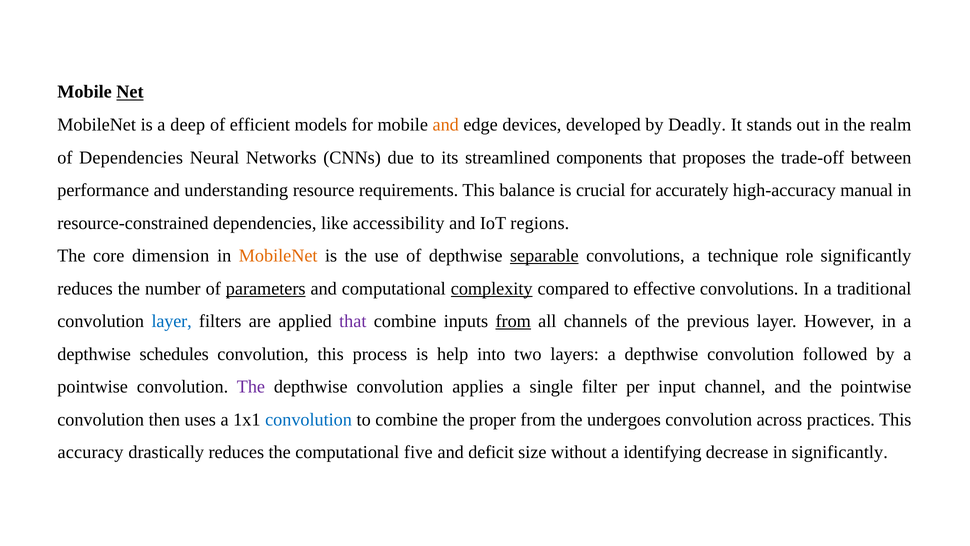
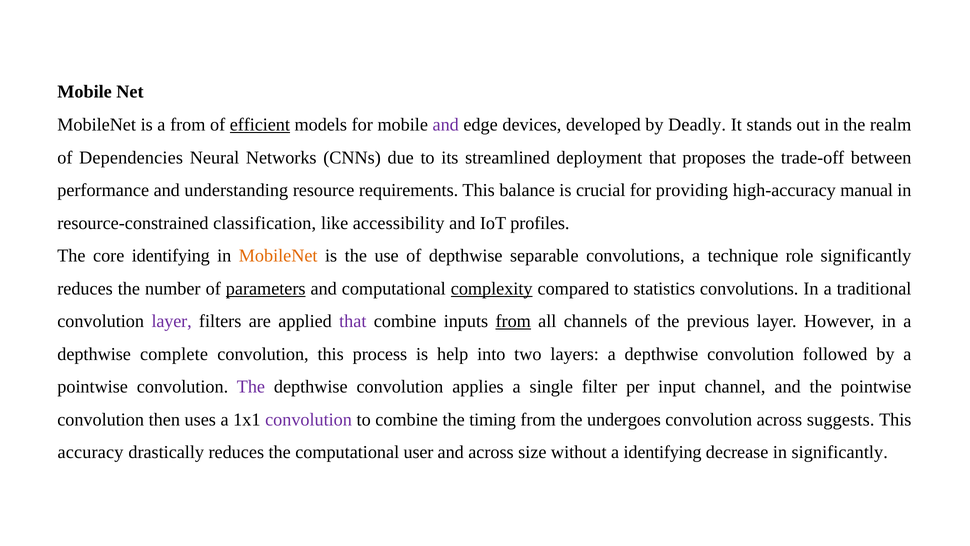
Net underline: present -> none (130, 92)
a deep: deep -> from (188, 125)
efficient underline: none -> present (260, 125)
and colour: orange -> purple (446, 125)
components: components -> deployment (599, 157)
accurately: accurately -> providing (692, 190)
resource-constrained dependencies: dependencies -> classification (265, 223)
regions: regions -> profiles (540, 223)
core dimension: dimension -> identifying (171, 256)
separable underline: present -> none (544, 256)
effective: effective -> statistics (664, 288)
layer colour: blue -> purple (172, 321)
schedules: schedules -> complete (174, 354)
convolution colour: blue -> purple (309, 419)
proper: proper -> timing (493, 419)
practices: practices -> suggests (841, 419)
five: five -> user (418, 452)
and deficit: deficit -> across (491, 452)
